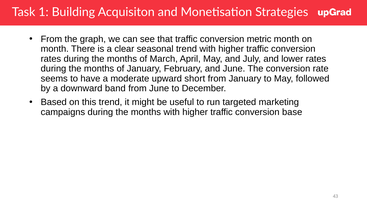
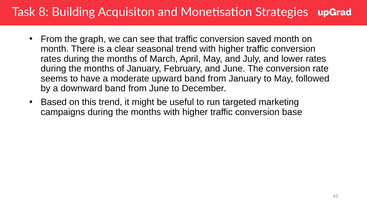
1: 1 -> 8 (44, 12)
metric: metric -> saved (259, 39)
upward short: short -> band (195, 79)
